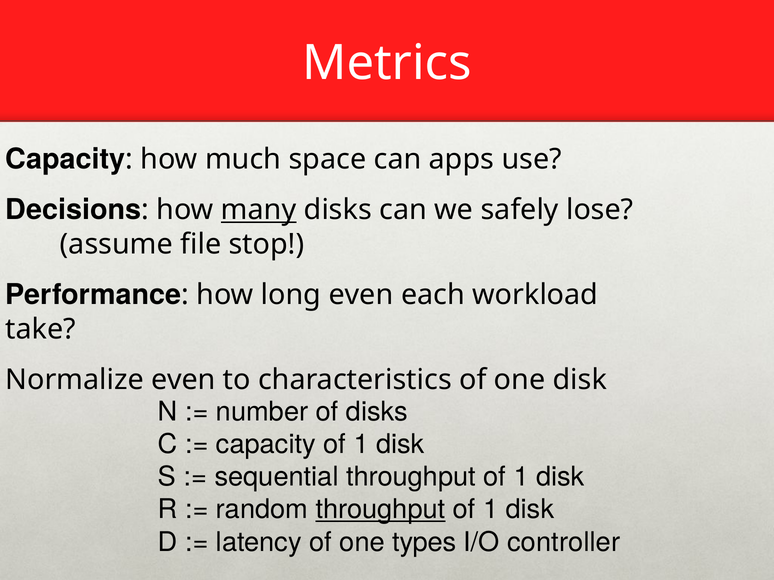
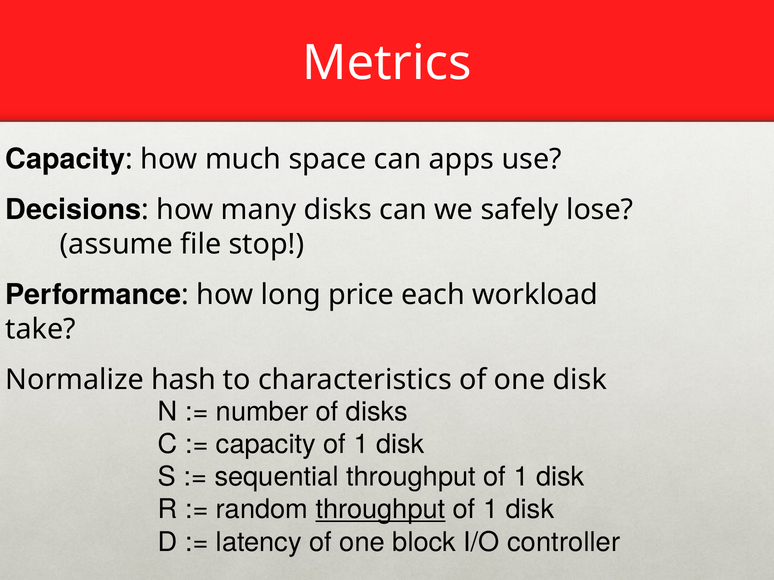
many underline: present -> none (259, 210)
long even: even -> price (361, 295)
Normalize even: even -> hash (184, 380)
types: types -> block (424, 543)
